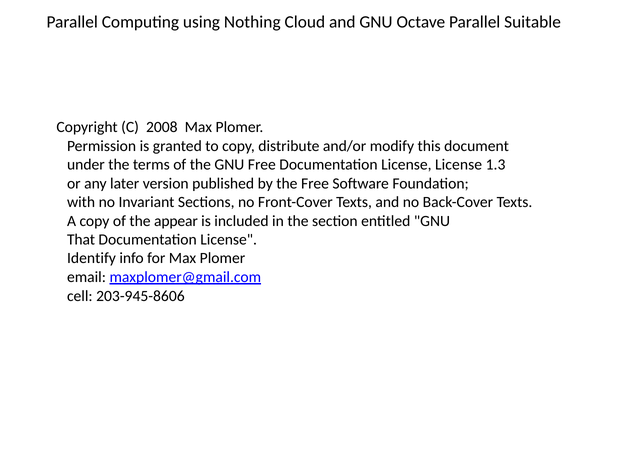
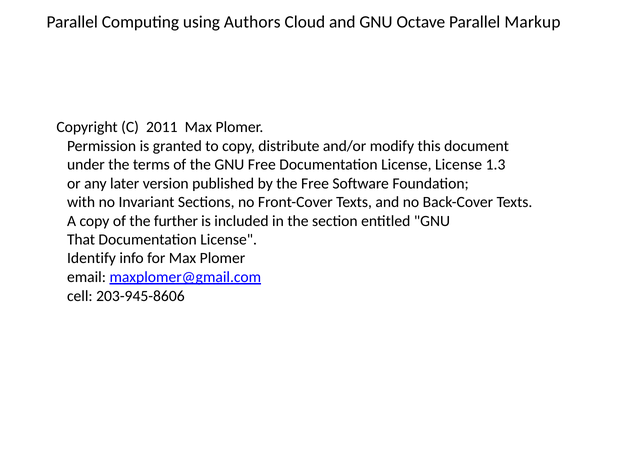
Nothing: Nothing -> Authors (252, 22)
Suitable: Suitable -> Markup (532, 22)
2008: 2008 -> 2011 (162, 127)
appear: appear -> further (176, 221)
